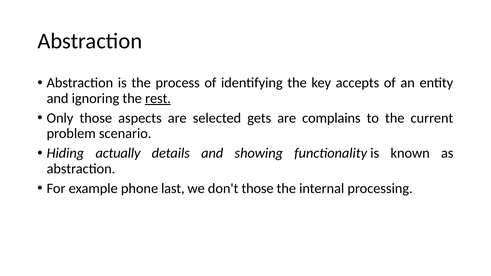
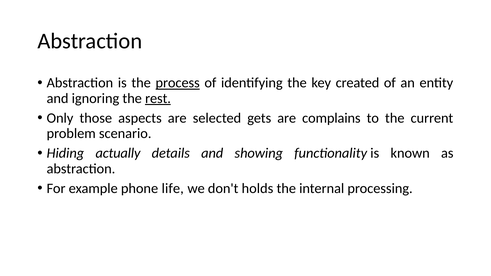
process underline: none -> present (178, 83)
accepts: accepts -> created (358, 83)
last: last -> life (173, 189)
don't those: those -> holds (257, 189)
